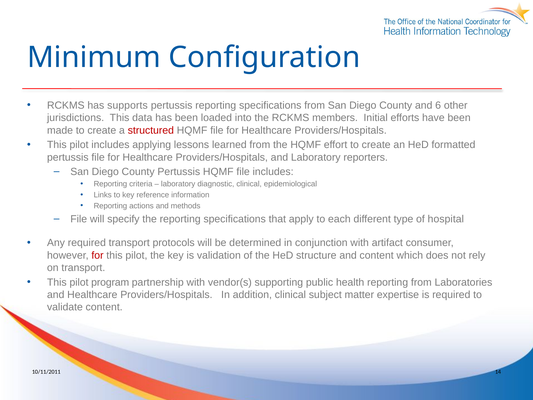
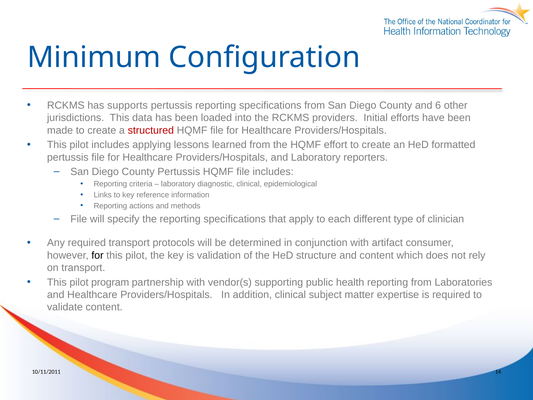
members: members -> providers (335, 118)
hospital: hospital -> clinician (446, 219)
for colour: red -> black (97, 255)
